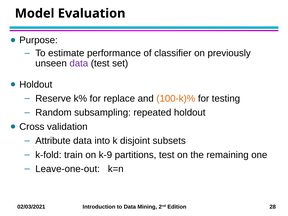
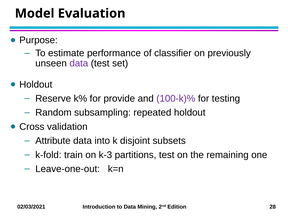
replace: replace -> provide (119, 99)
100-k)% colour: orange -> purple (176, 99)
k-9: k-9 -> k-3 (105, 155)
